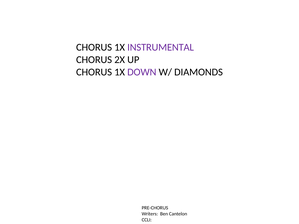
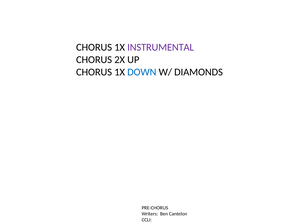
DOWN colour: purple -> blue (142, 72)
